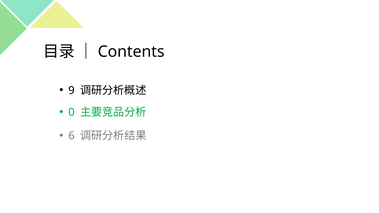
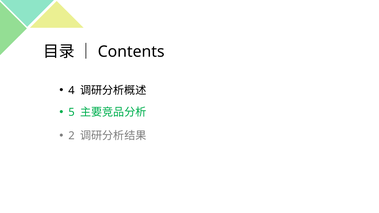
9: 9 -> 4 (71, 91)
0: 0 -> 5 (71, 112)
6: 6 -> 2 (71, 136)
